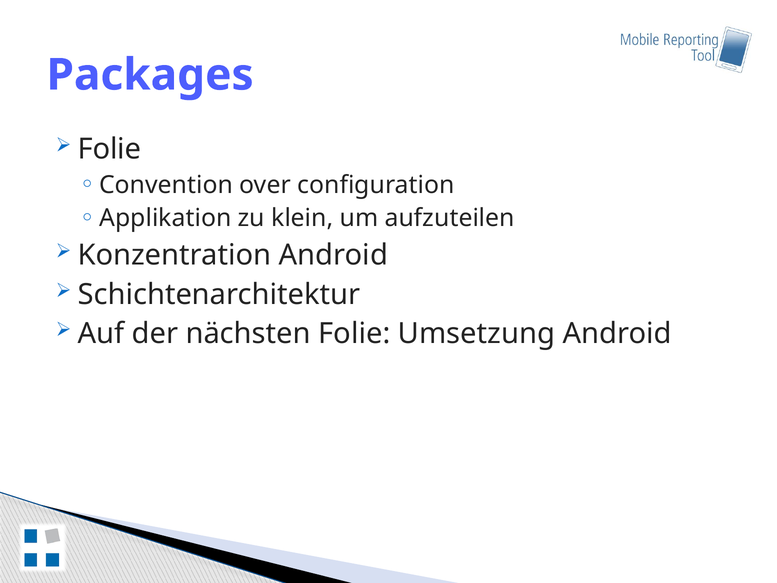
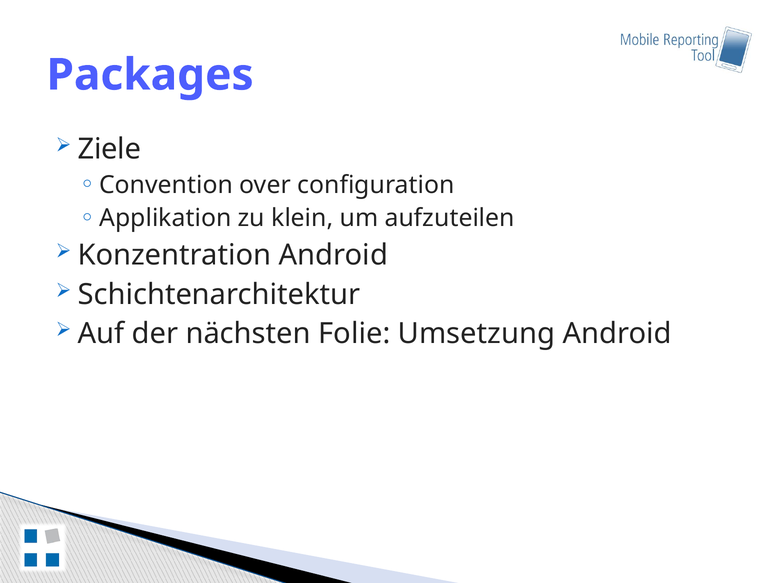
Folie: Folie -> Ziele (109, 149)
